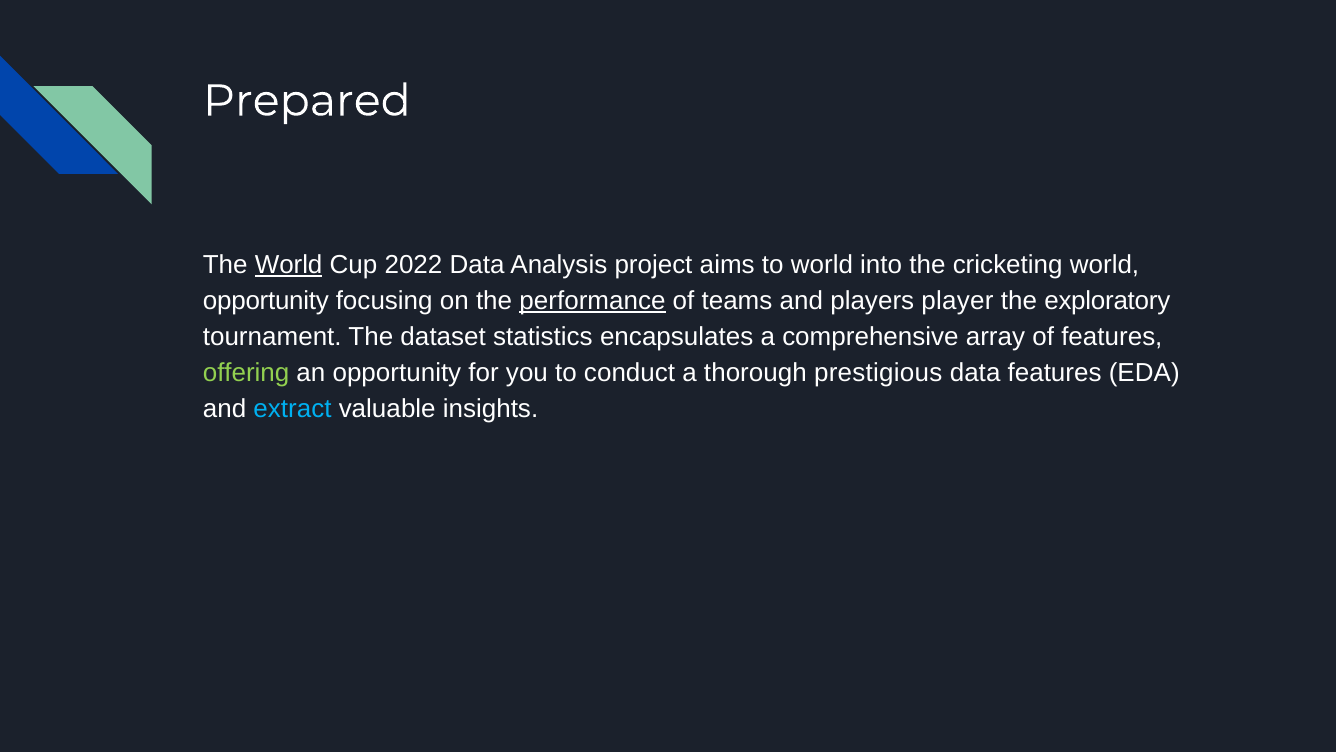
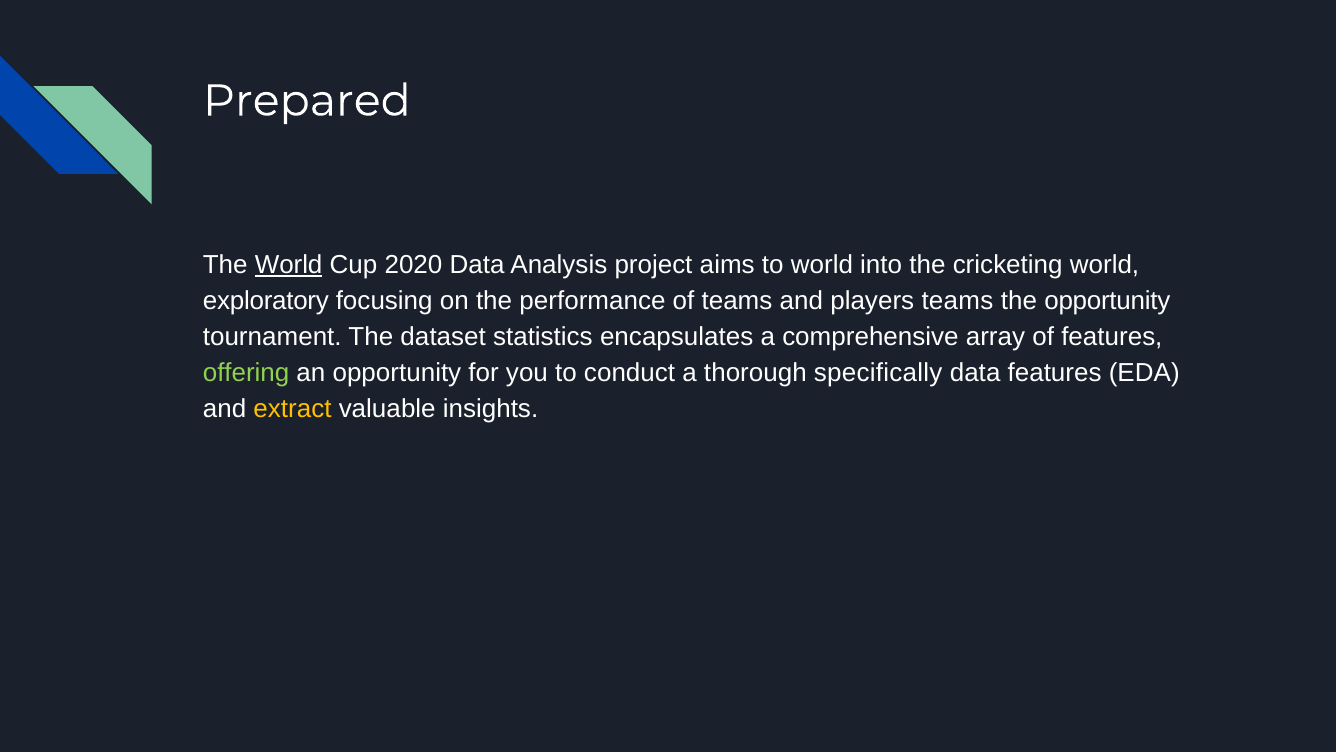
2022: 2022 -> 2020 (413, 265)
opportunity: opportunity -> exploratory (266, 300)
performance underline: present -> none (592, 300)
players player: player -> teams (957, 300)
the exploratory: exploratory -> opportunity (1107, 300)
prestigious: prestigious -> specifically (878, 372)
extract colour: light blue -> yellow (292, 408)
